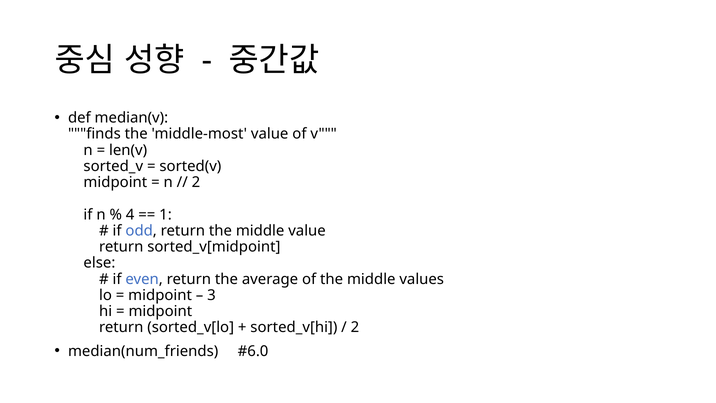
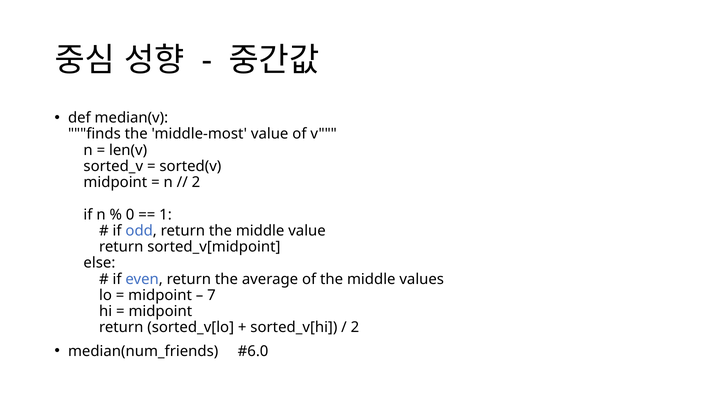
4: 4 -> 0 (130, 215)
3: 3 -> 7 (212, 295)
